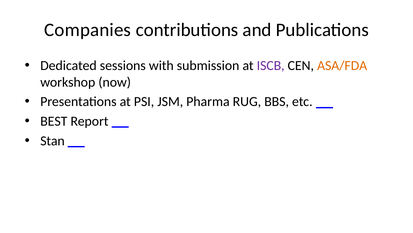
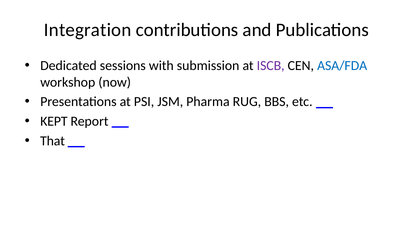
Companies: Companies -> Integration (88, 30)
ASA/FDA colour: orange -> blue (342, 66)
BEST: BEST -> KEPT (54, 121)
Stan: Stan -> That (53, 140)
